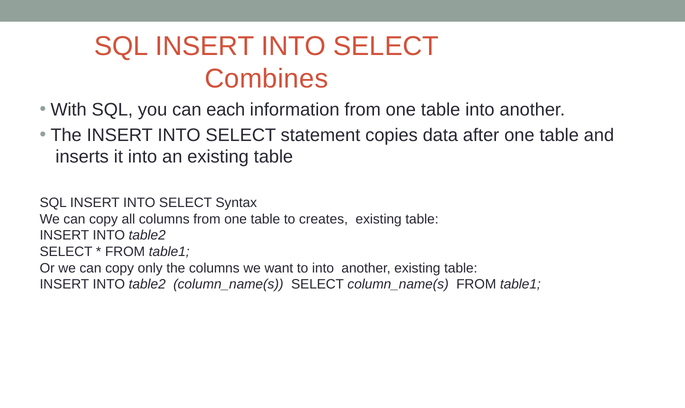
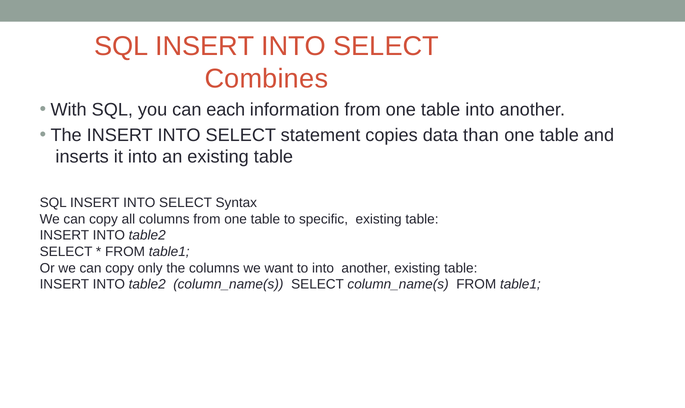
after: after -> than (481, 135)
creates: creates -> specific (324, 219)
